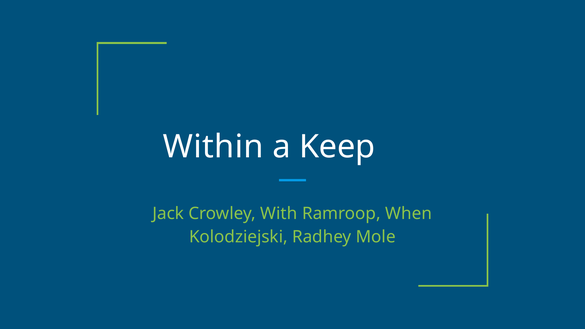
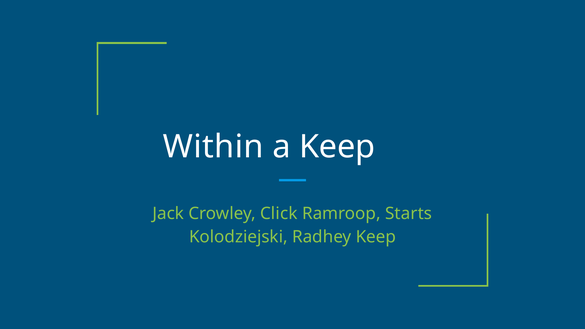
With: With -> Click (279, 214)
When: When -> Starts (409, 214)
Radhey Mole: Mole -> Keep (376, 237)
